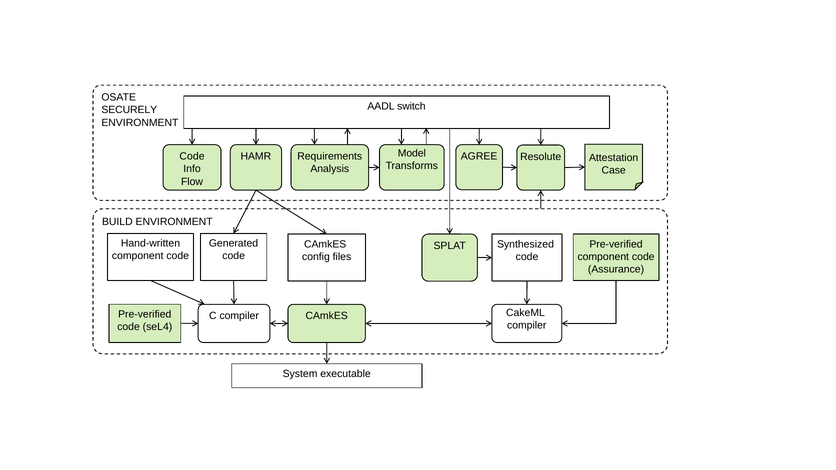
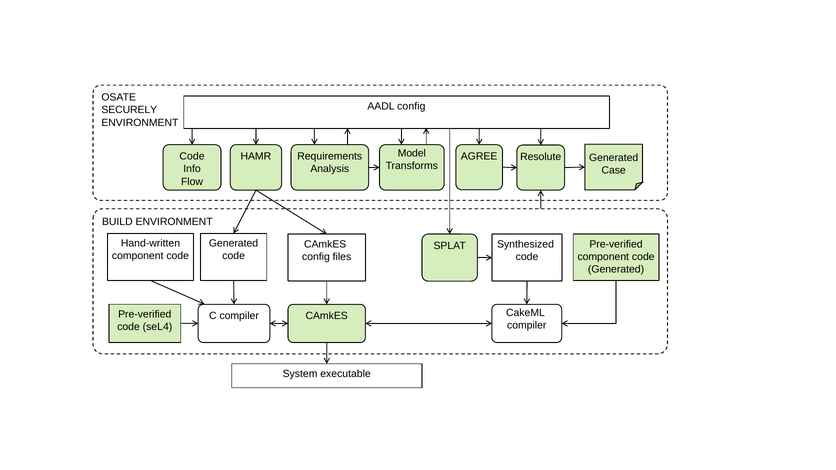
AADL switch: switch -> config (411, 106)
Attestation: Attestation -> Generated (614, 158)
Assurance: Assurance -> Generated (616, 269)
